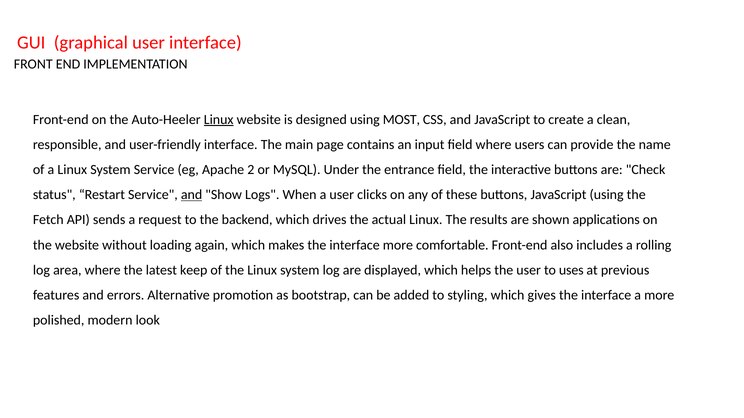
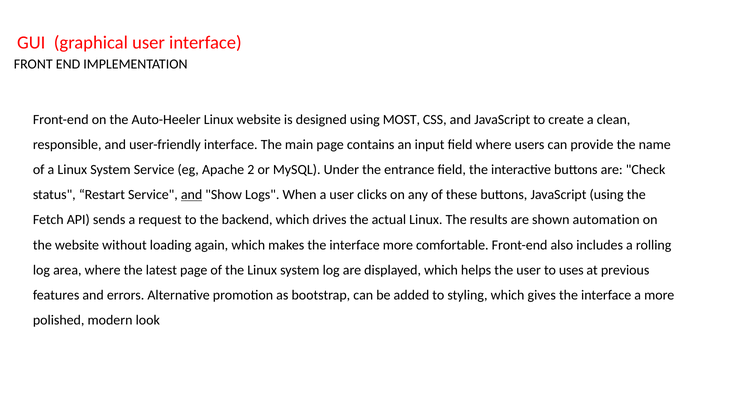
Linux underline: present -> none (219, 120)
applications: applications -> automation (606, 220)
latest keep: keep -> page (194, 270)
